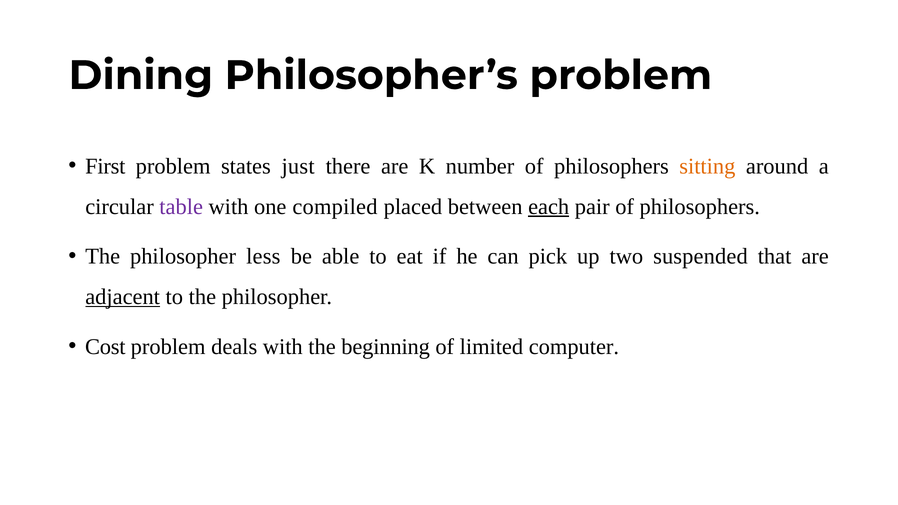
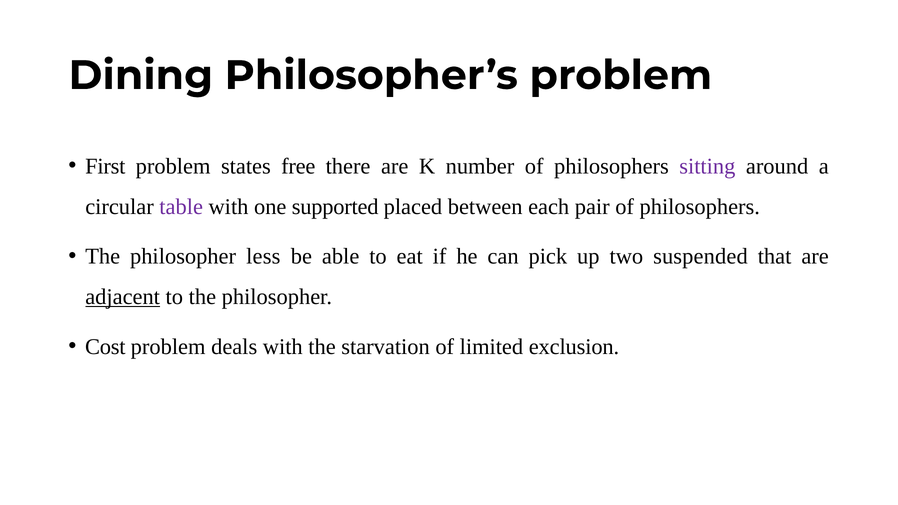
just: just -> free (298, 166)
sitting colour: orange -> purple (707, 166)
compiled: compiled -> supported (335, 207)
each underline: present -> none (549, 207)
beginning: beginning -> starvation (386, 347)
computer: computer -> exclusion (574, 347)
